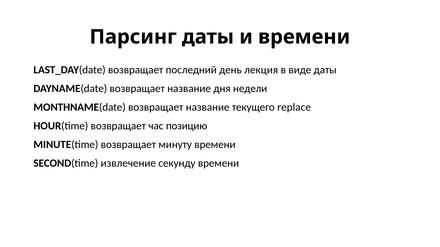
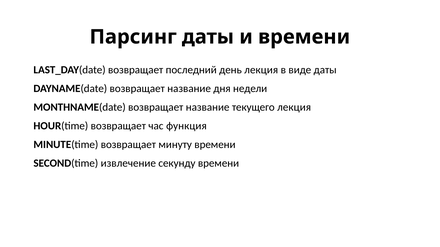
текущего replace: replace -> лекция (294, 107)
позицию: позицию -> функция (186, 126)
